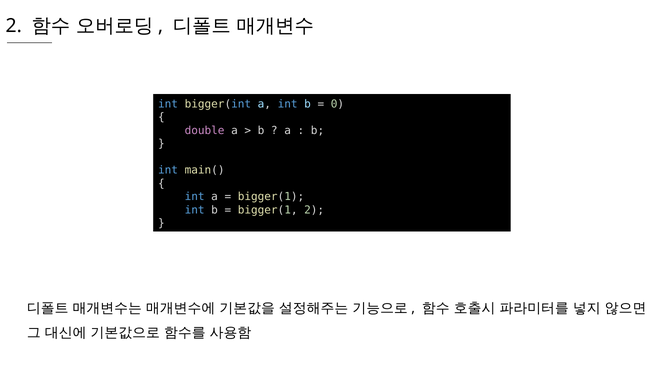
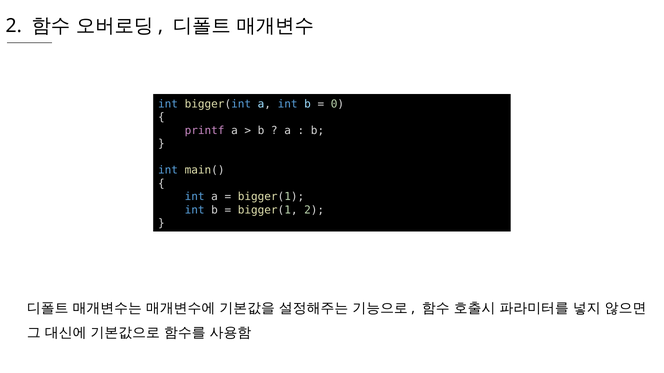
double: double -> printf (205, 131)
